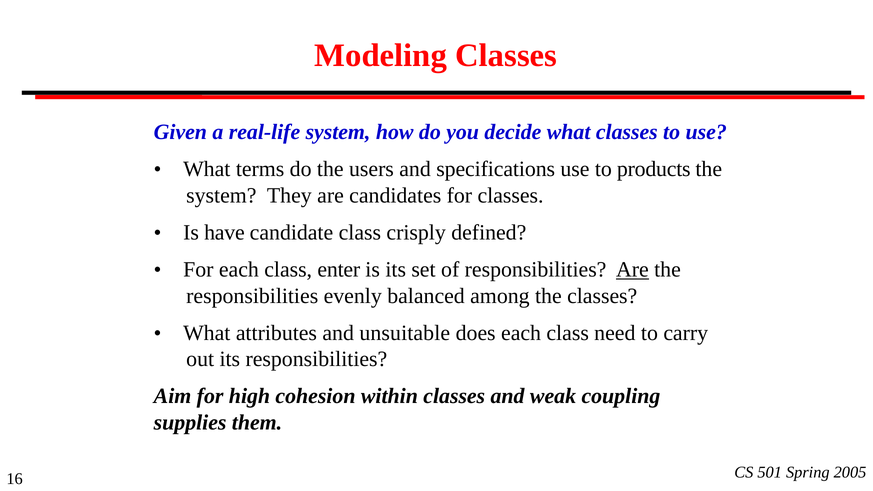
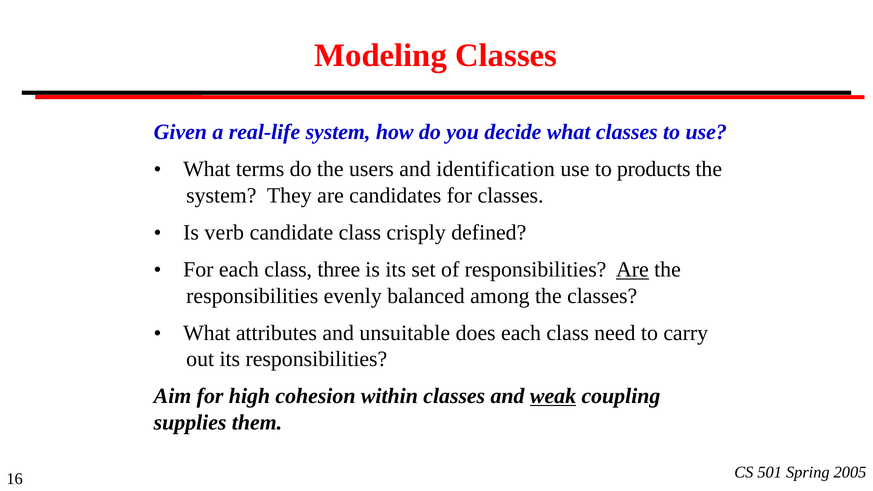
specifications: specifications -> identification (496, 169)
have: have -> verb (224, 233)
enter: enter -> three (339, 270)
weak underline: none -> present (553, 396)
